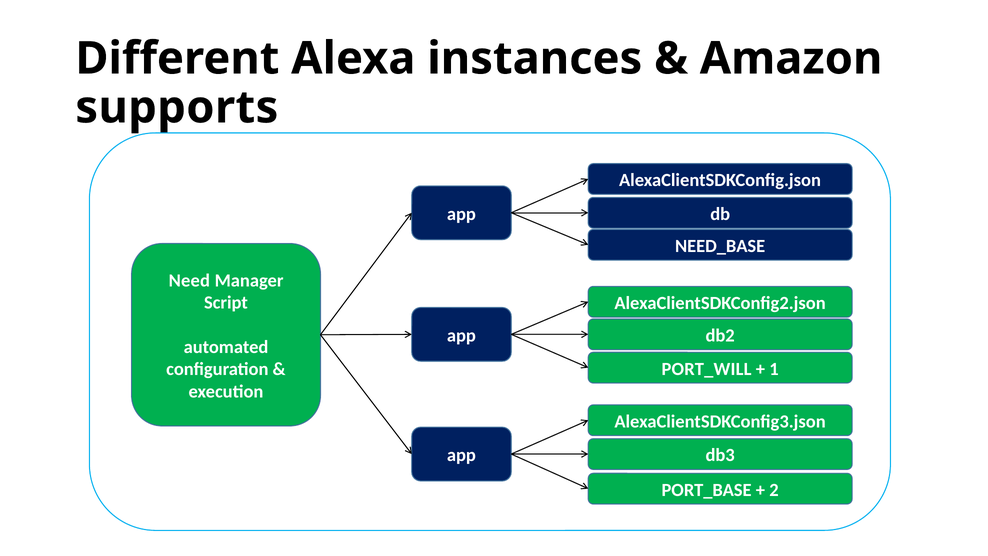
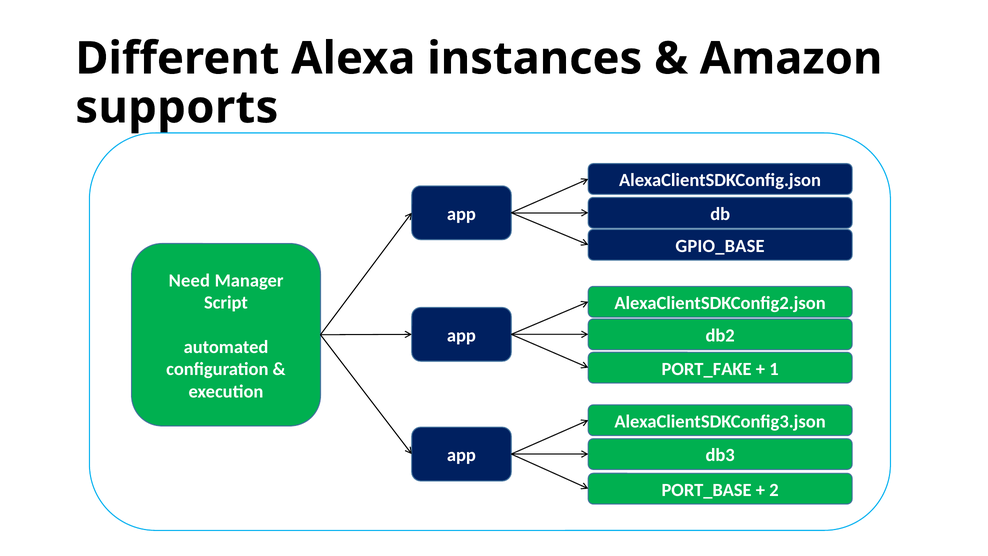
NEED_BASE: NEED_BASE -> GPIO_BASE (720, 246)
PORT_WILL: PORT_WILL -> PORT_FAKE (707, 369)
